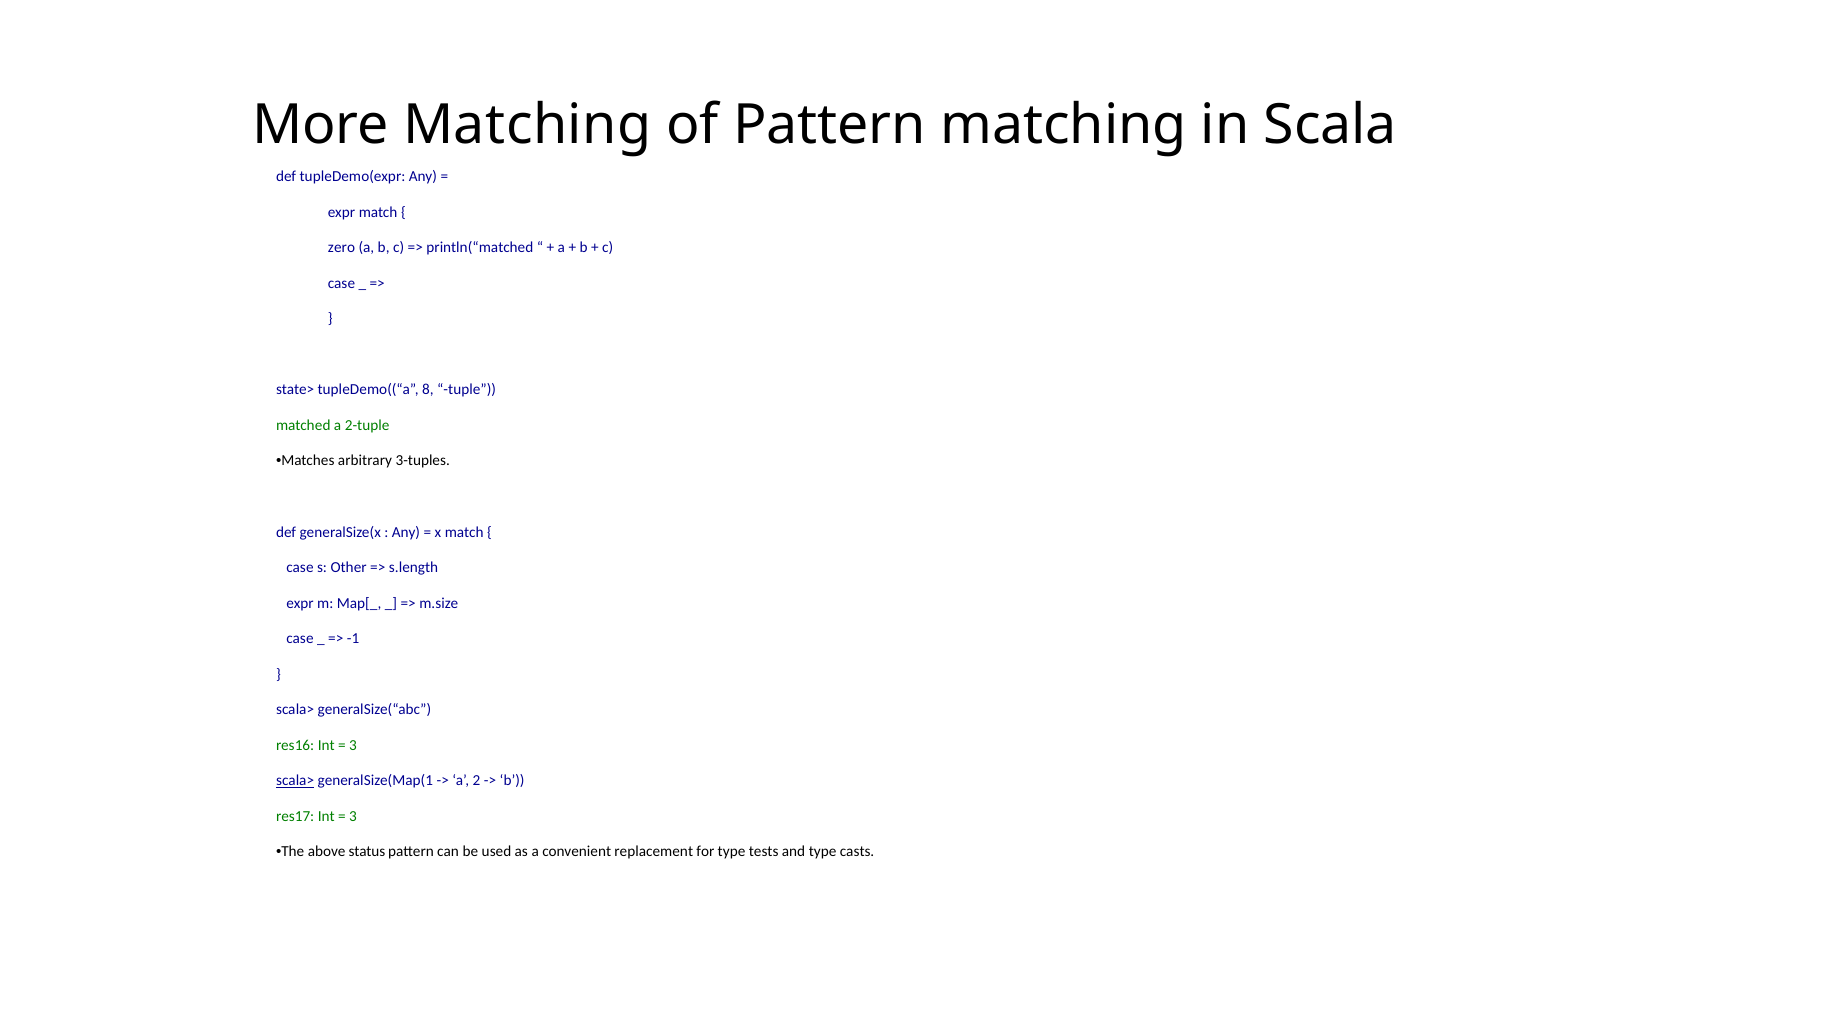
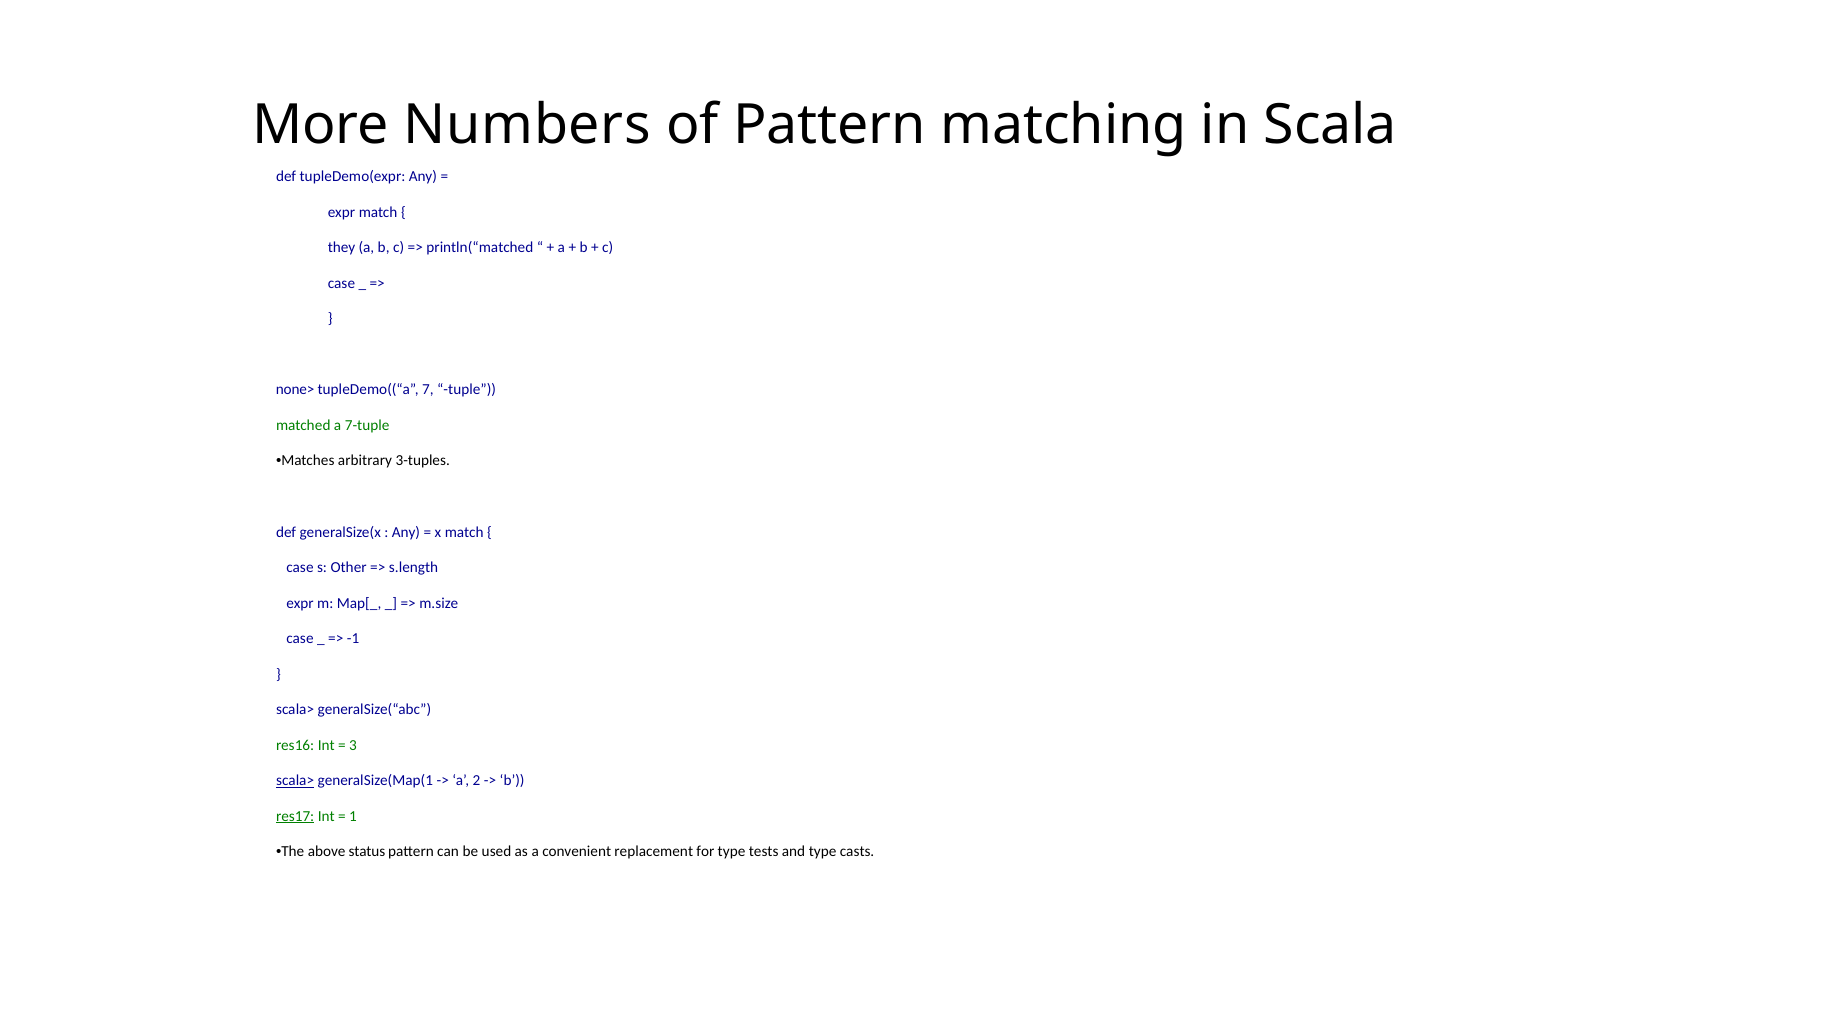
More Matching: Matching -> Numbers (527, 125)
zero: zero -> they (342, 248)
state>: state> -> none> (295, 390)
8: 8 -> 7 (428, 390)
2-tuple: 2-tuple -> 7-tuple (367, 425)
res17 underline: none -> present (295, 816)
3: 3 -> 1 (353, 816)
